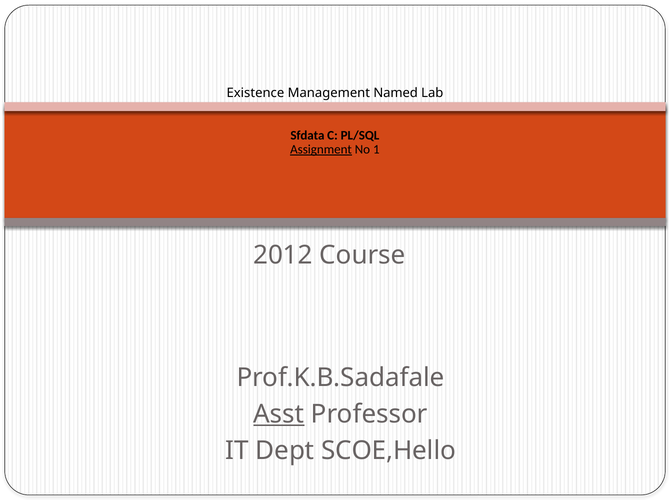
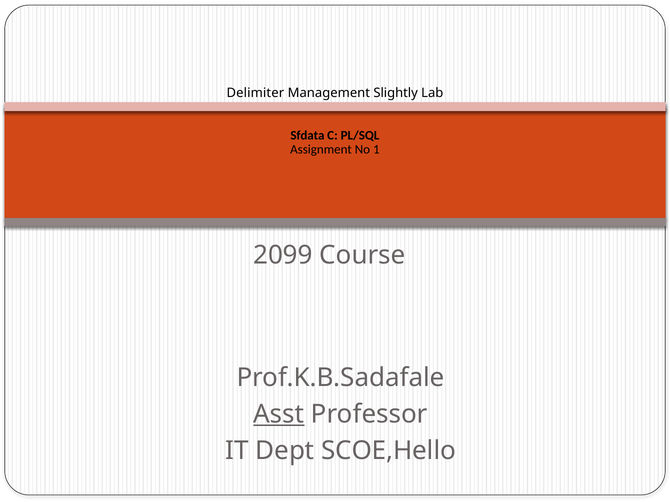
Existence: Existence -> Delimiter (255, 93)
Named: Named -> Slightly (396, 93)
Assignment underline: present -> none (321, 149)
2012: 2012 -> 2099 (283, 255)
